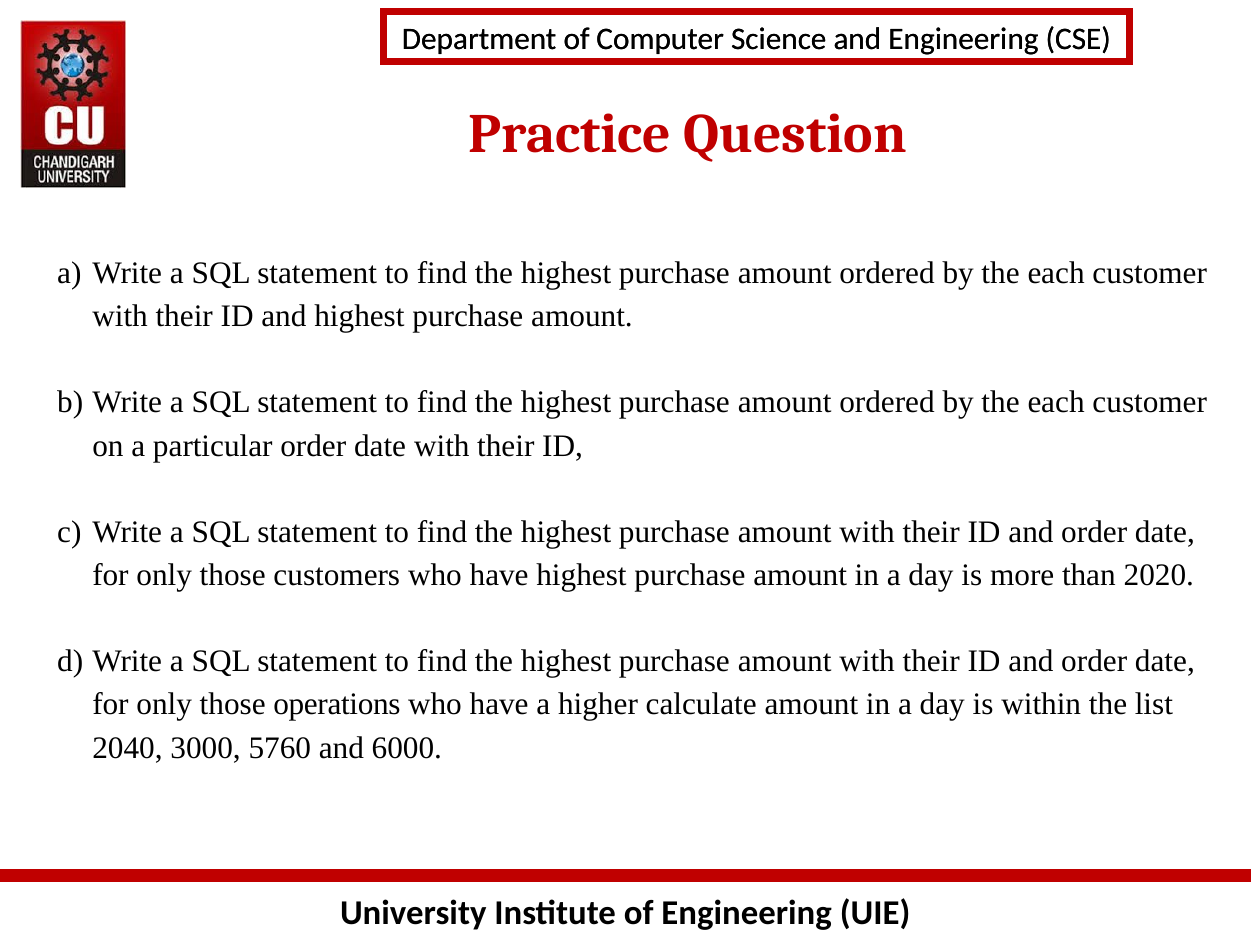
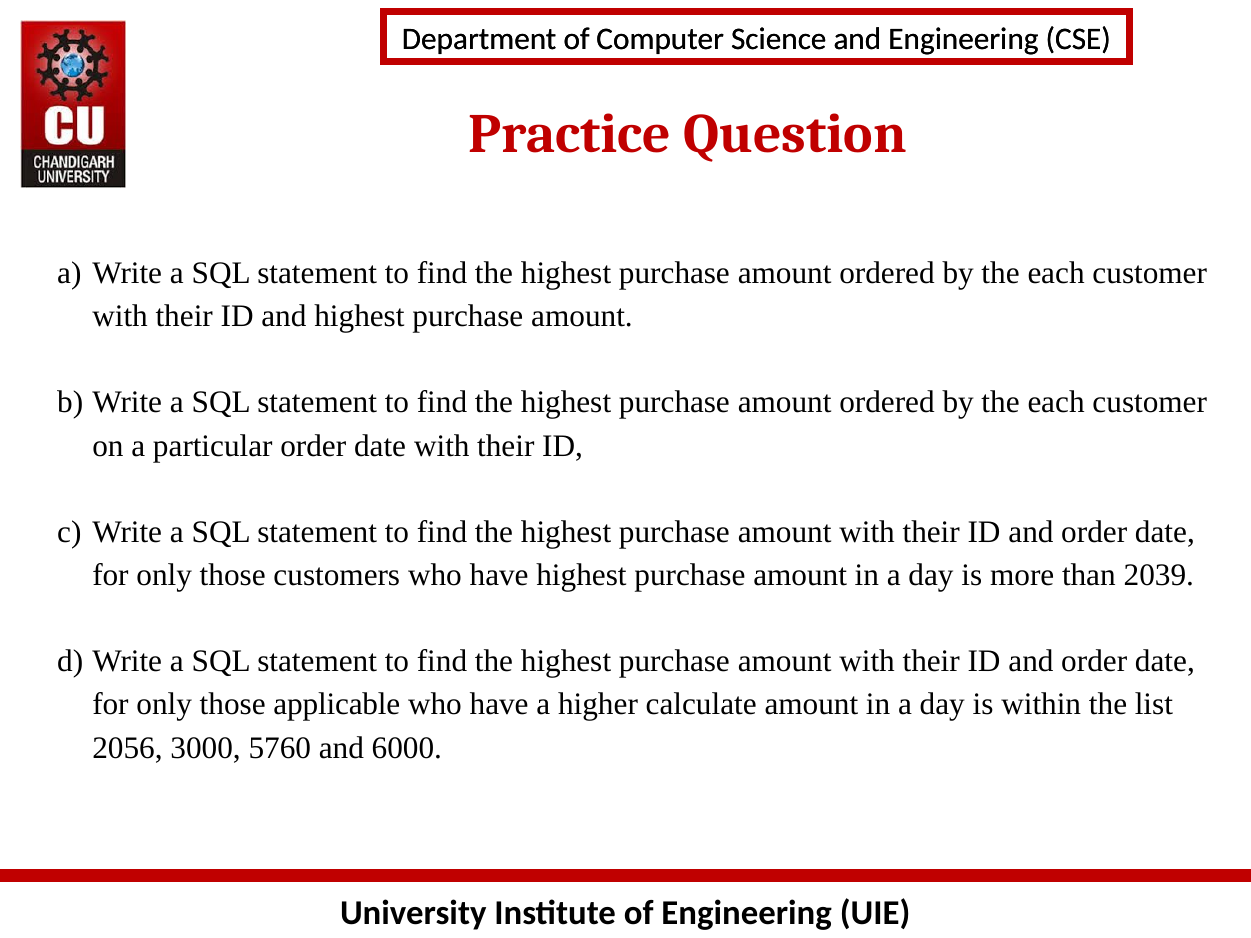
2020: 2020 -> 2039 (1159, 575)
operations: operations -> applicable (337, 705)
2040: 2040 -> 2056 (128, 748)
